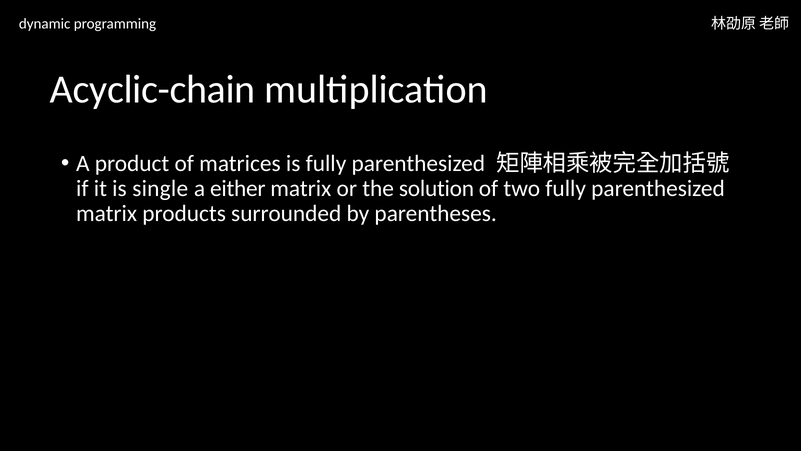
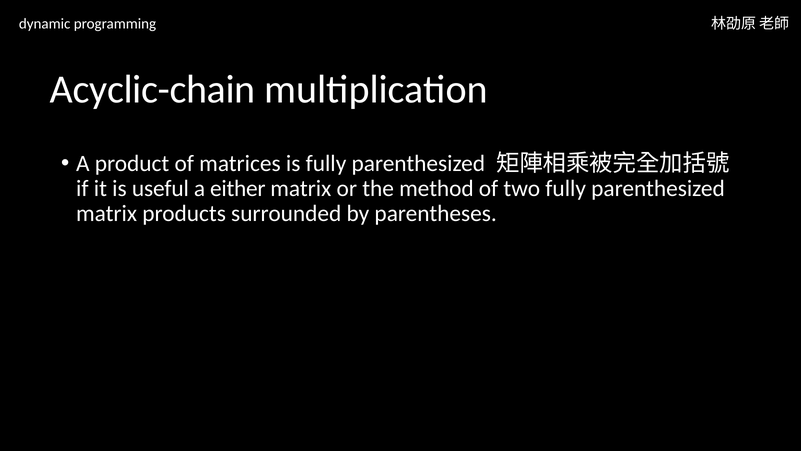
single: single -> useful (160, 188)
solution: solution -> method (436, 188)
